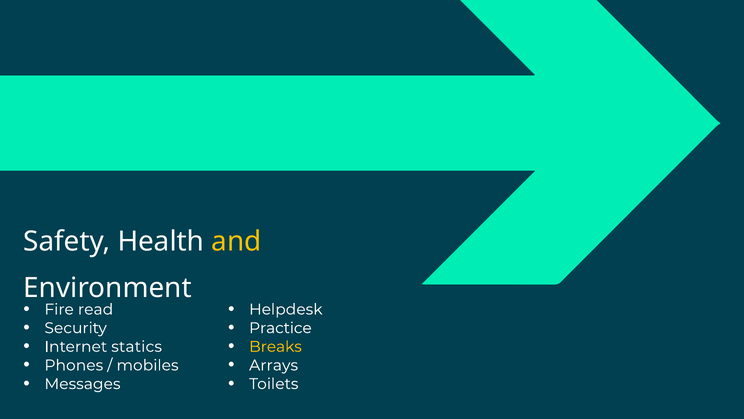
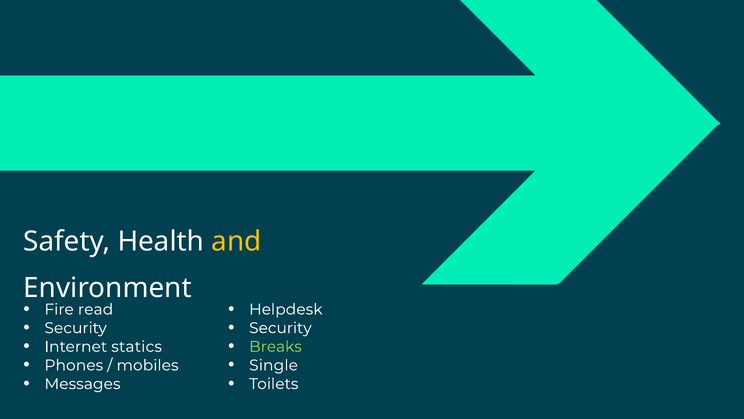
Practice: Practice -> Security (280, 328)
Breaks colour: yellow -> light green (275, 346)
Arrays: Arrays -> Single (274, 365)
